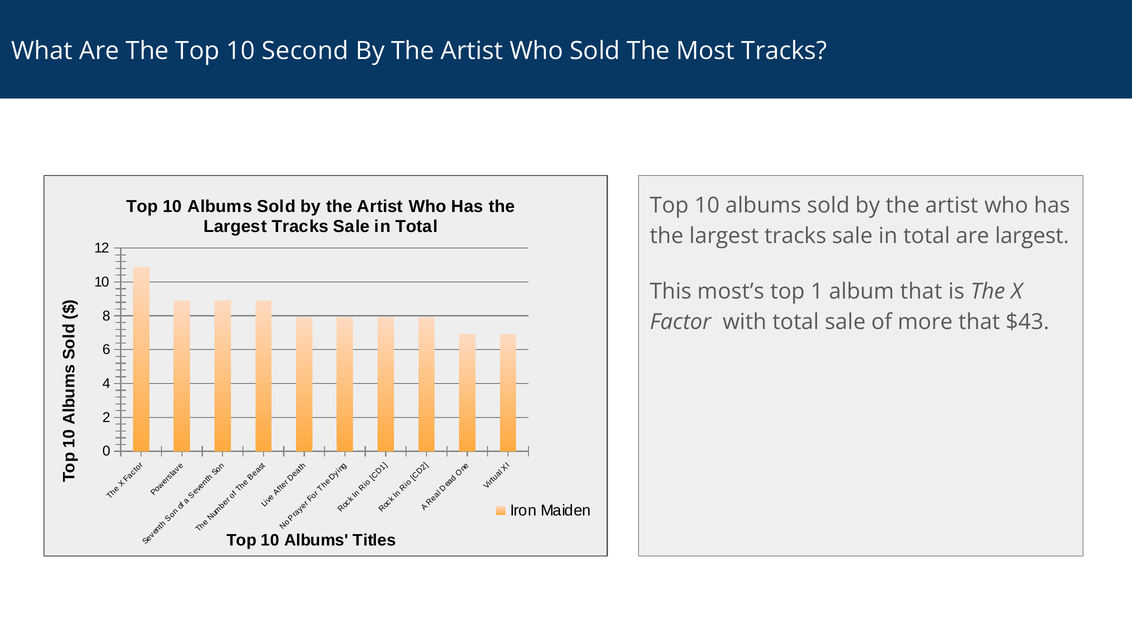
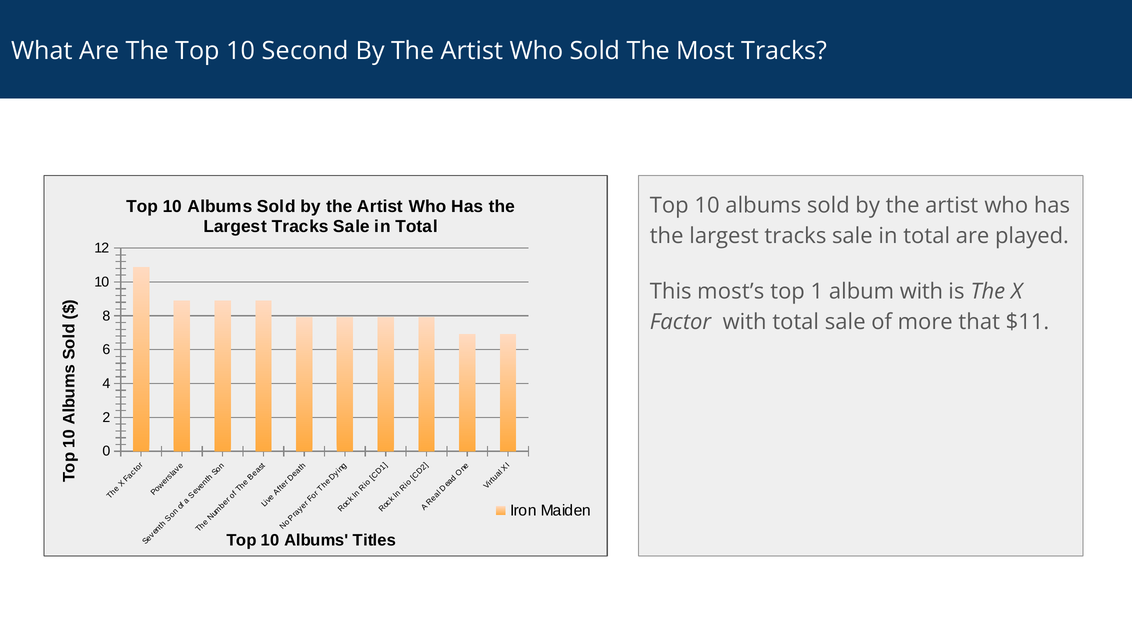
are largest: largest -> played (1032, 236)
album that: that -> with (921, 291)
$43: $43 -> $11 (1027, 322)
